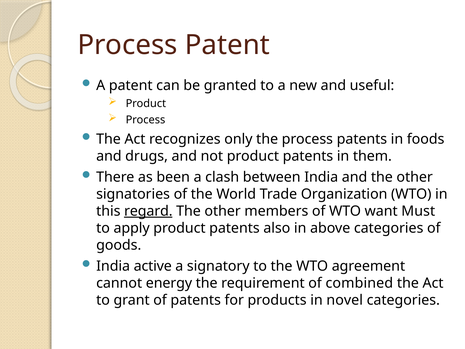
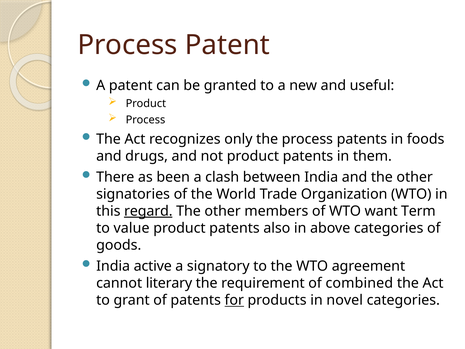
Must: Must -> Term (418, 211)
apply: apply -> value (132, 228)
energy: energy -> literary (169, 283)
for underline: none -> present (234, 300)
